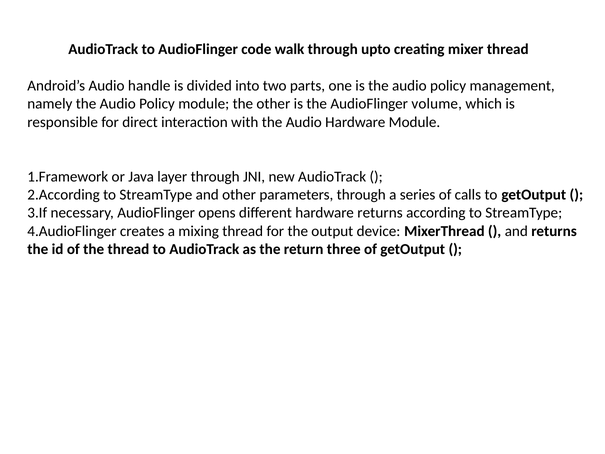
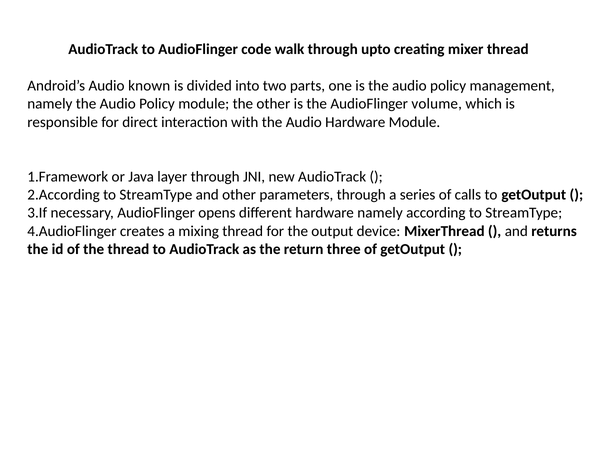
handle: handle -> known (149, 86)
hardware returns: returns -> namely (380, 213)
